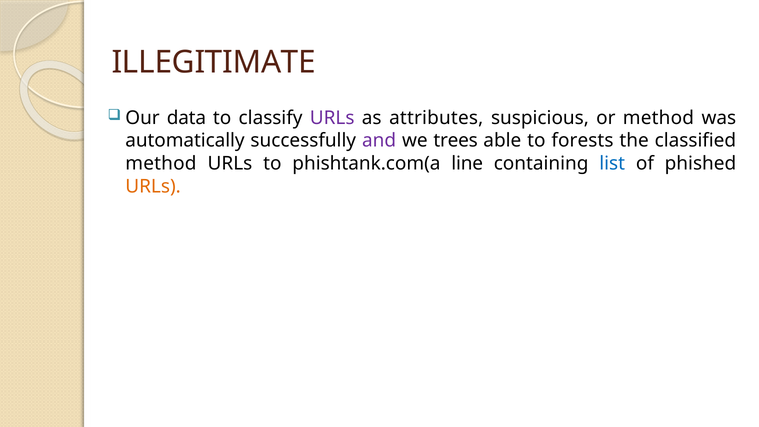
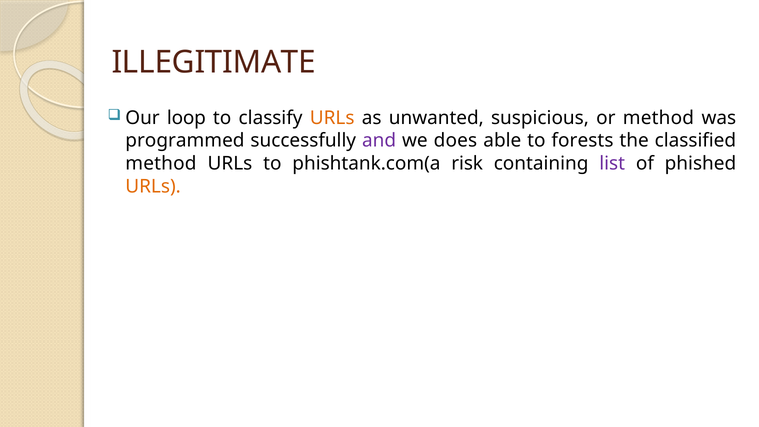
data: data -> loop (186, 118)
URLs colour: purple -> orange (332, 118)
attributes: attributes -> unwanted (436, 118)
automatically: automatically -> programmed (185, 141)
trees: trees -> does (455, 141)
line: line -> risk (467, 163)
list colour: blue -> purple (612, 163)
